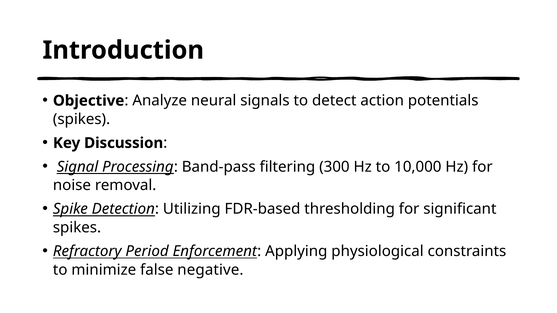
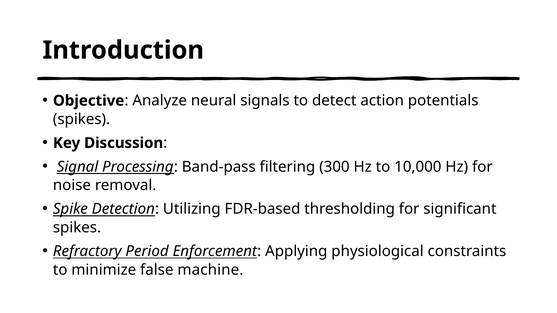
negative: negative -> machine (210, 270)
